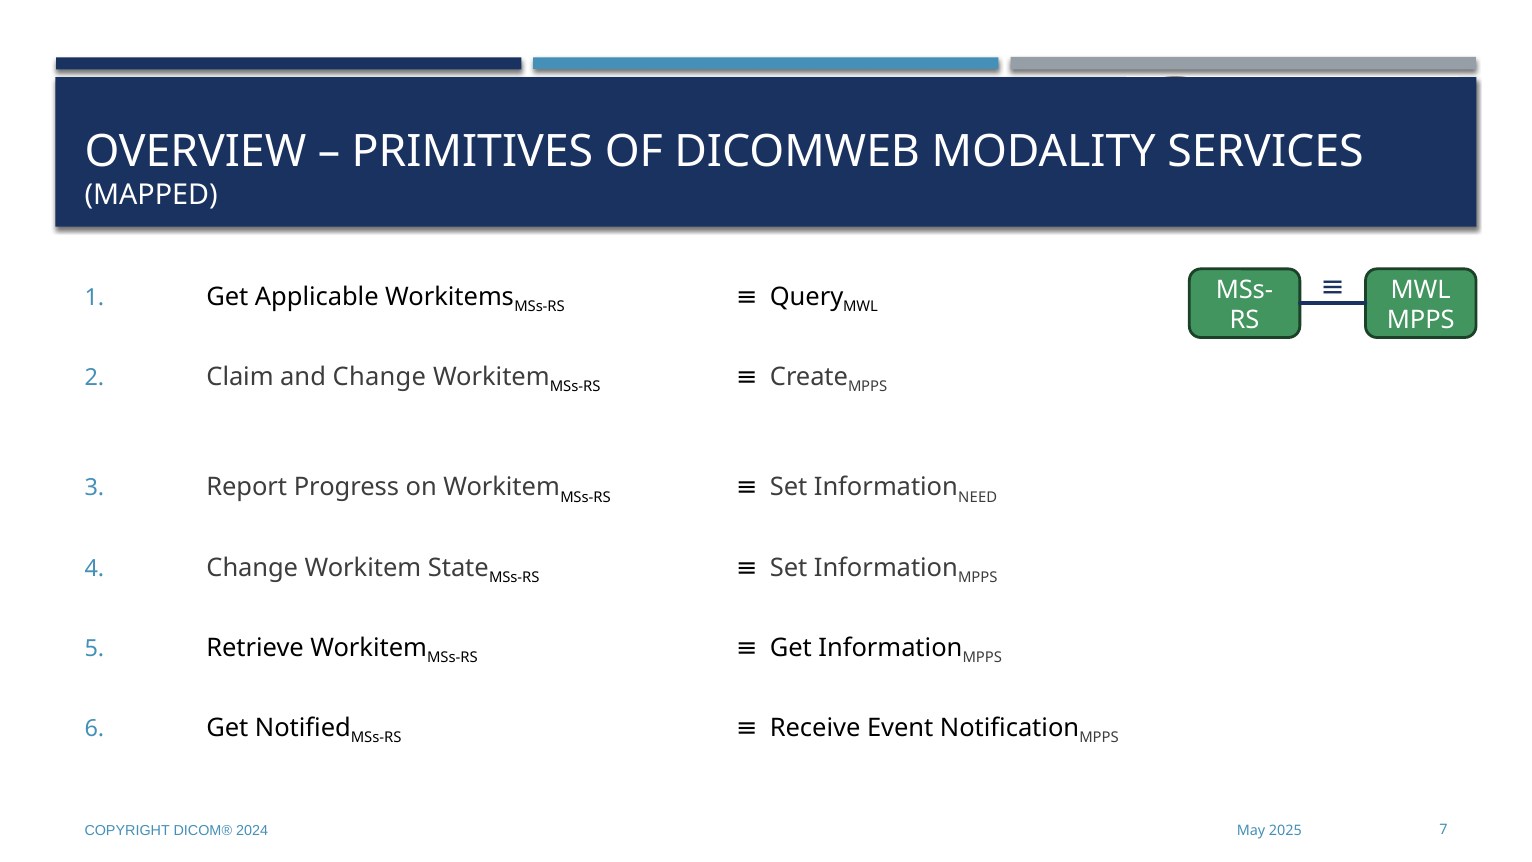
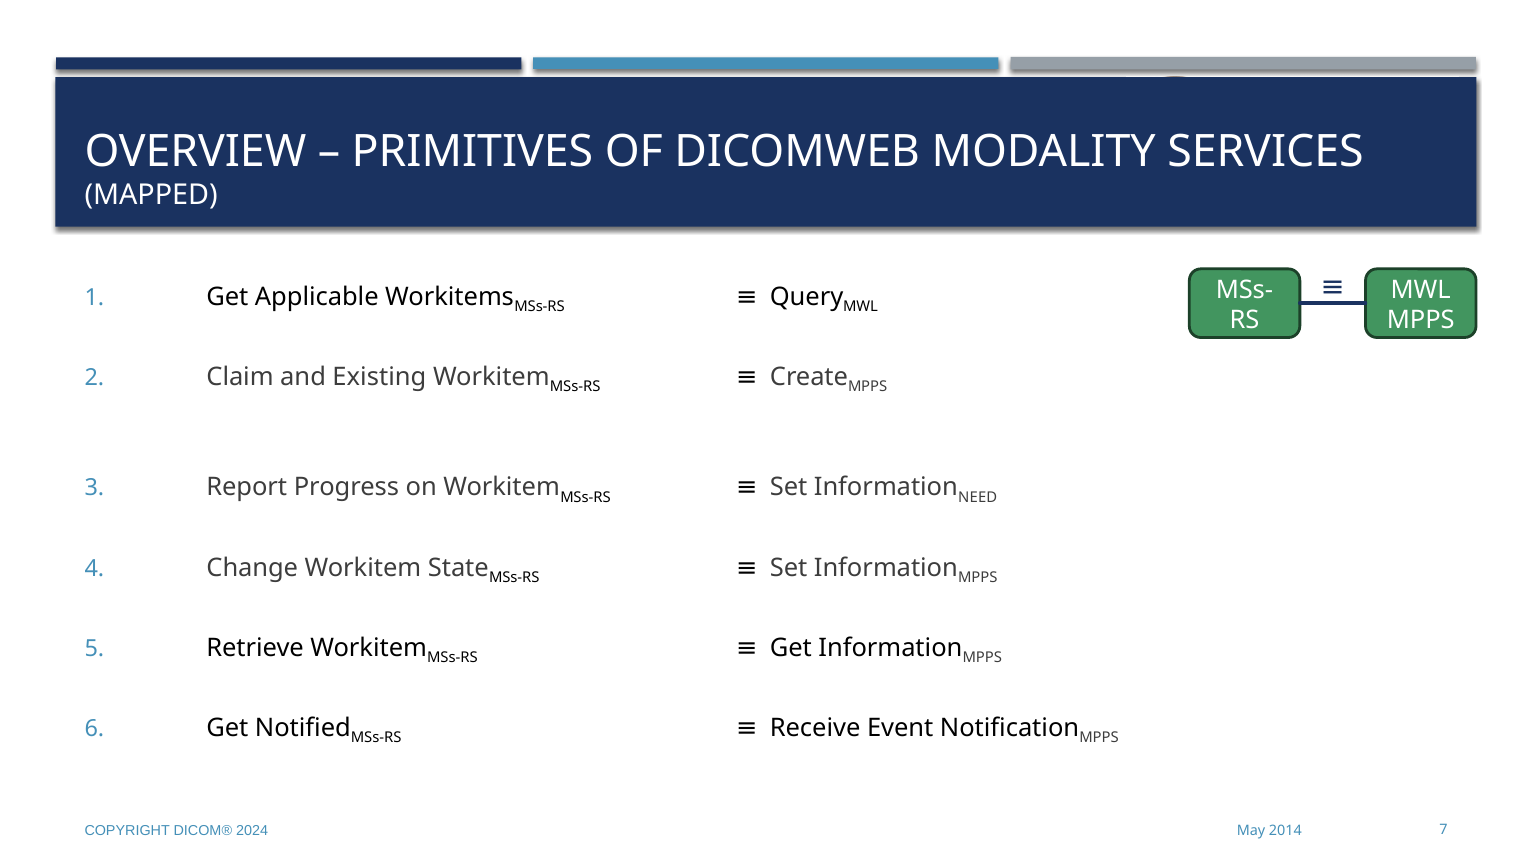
and Change: Change -> Existing (379, 377)
2025: 2025 -> 2014 (1285, 831)
